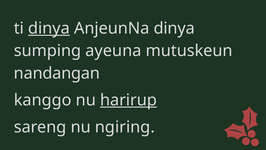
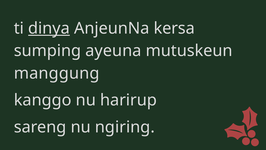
AnjeunNa dinya: dinya -> kersa (174, 28)
nandangan: nandangan -> manggung (57, 73)
harirup underline: present -> none (128, 100)
